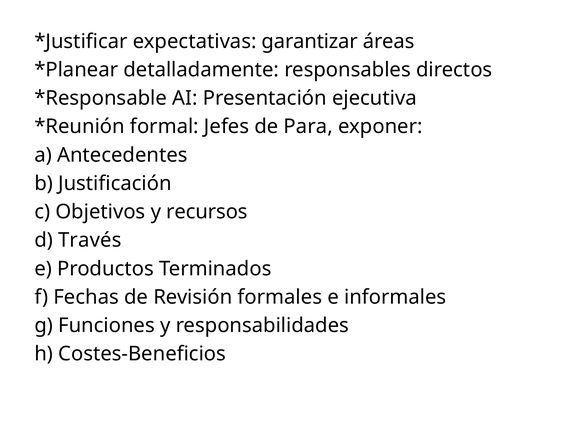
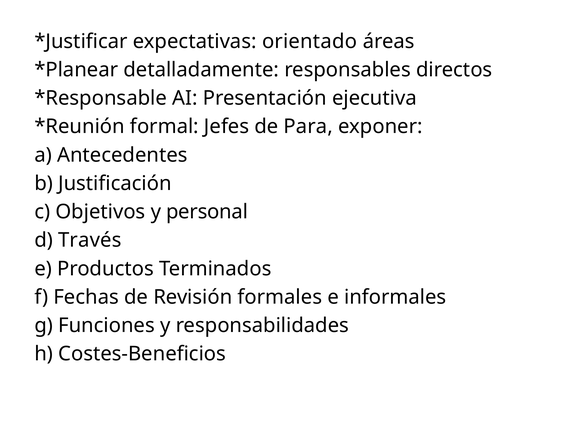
garantizar: garantizar -> orientado (310, 41)
recursos: recursos -> personal (207, 212)
